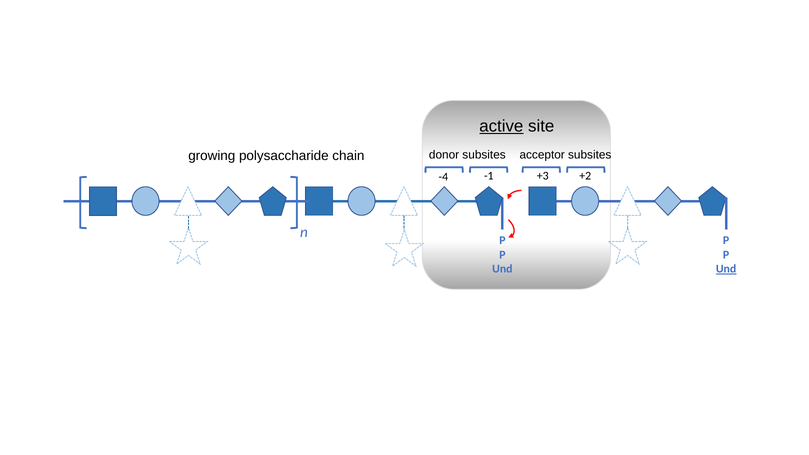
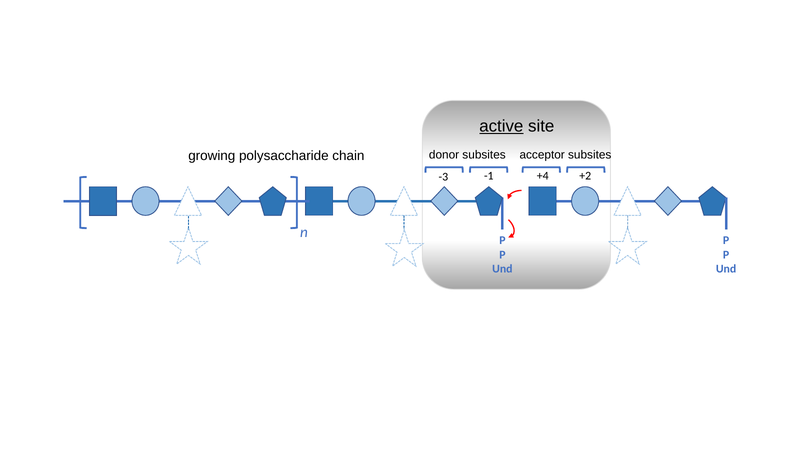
-4: -4 -> -3 (443, 177)
+3: +3 -> +4 (543, 176)
Und underline: present -> none (726, 269)
